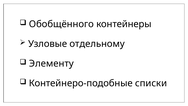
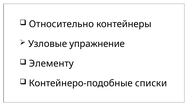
Обобщённого: Обобщённого -> Относительно (61, 24)
отдельному: отдельному -> упражнение (97, 44)
